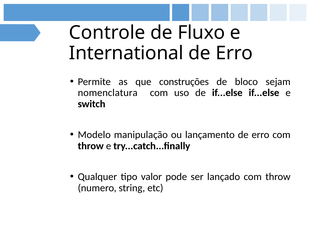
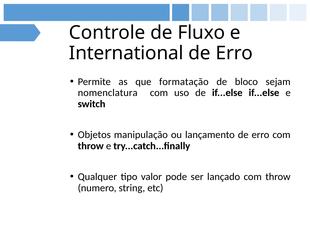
construções: construções -> formatação (184, 82)
Modelo: Modelo -> Objetos (94, 135)
